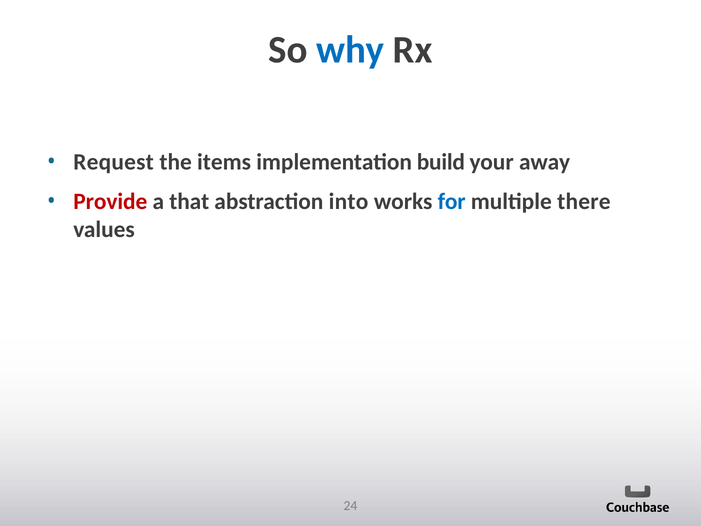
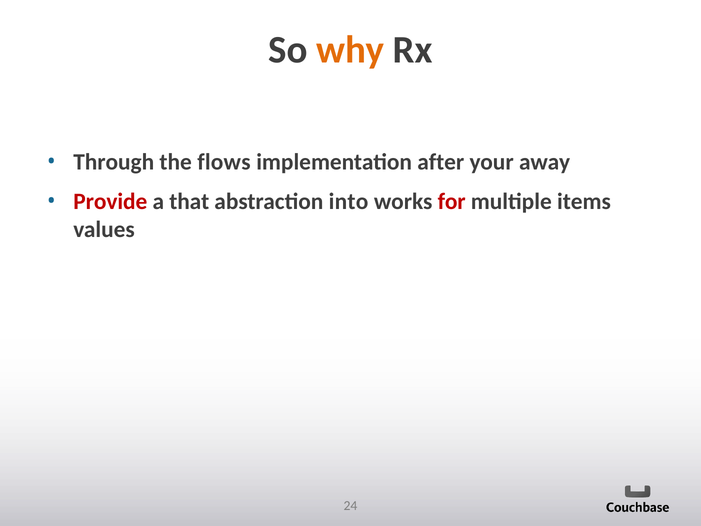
why colour: blue -> orange (350, 50)
Request: Request -> Through (114, 162)
items: items -> flows (224, 162)
build: build -> after (441, 162)
for colour: blue -> red (452, 201)
there: there -> items (584, 201)
